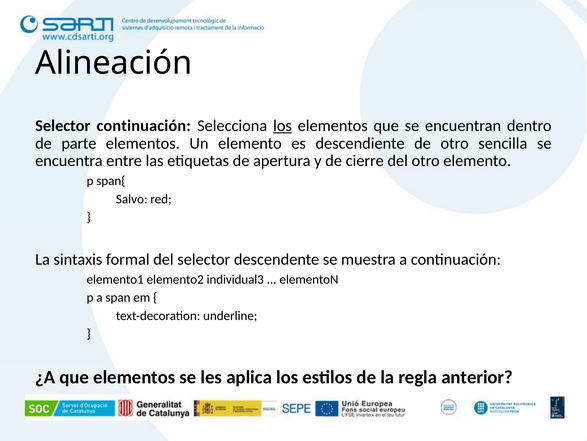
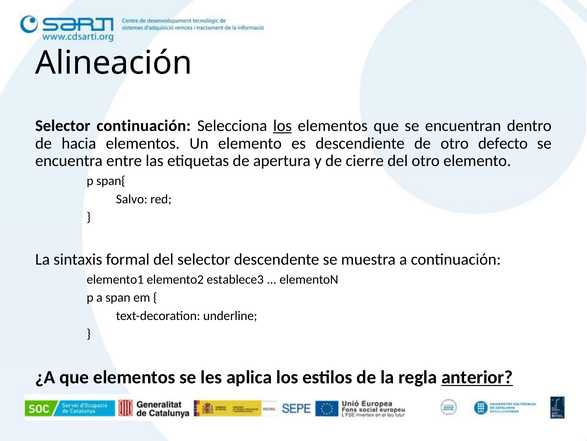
parte: parte -> hacia (79, 143)
sencilla: sencilla -> defecto (503, 143)
individual3: individual3 -> establece3 (235, 279)
anterior underline: none -> present (477, 377)
